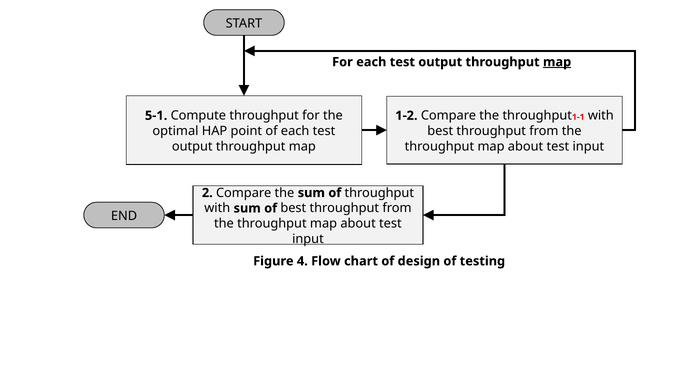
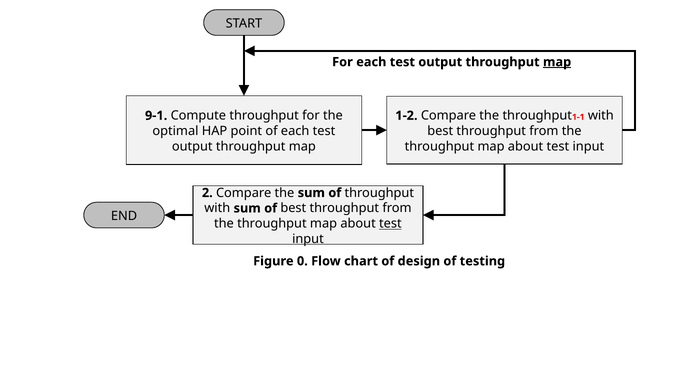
5-1: 5-1 -> 9-1 (156, 116)
test underline: none -> present (390, 224)
4: 4 -> 0 (302, 261)
